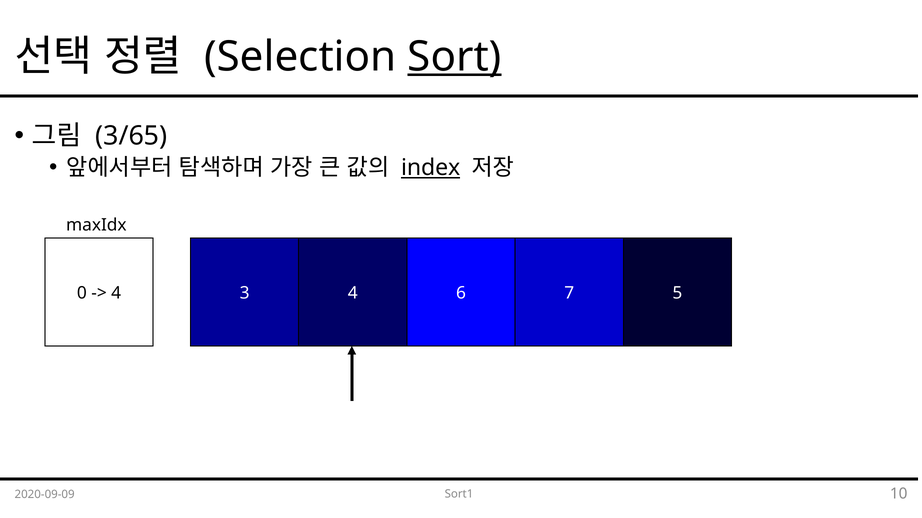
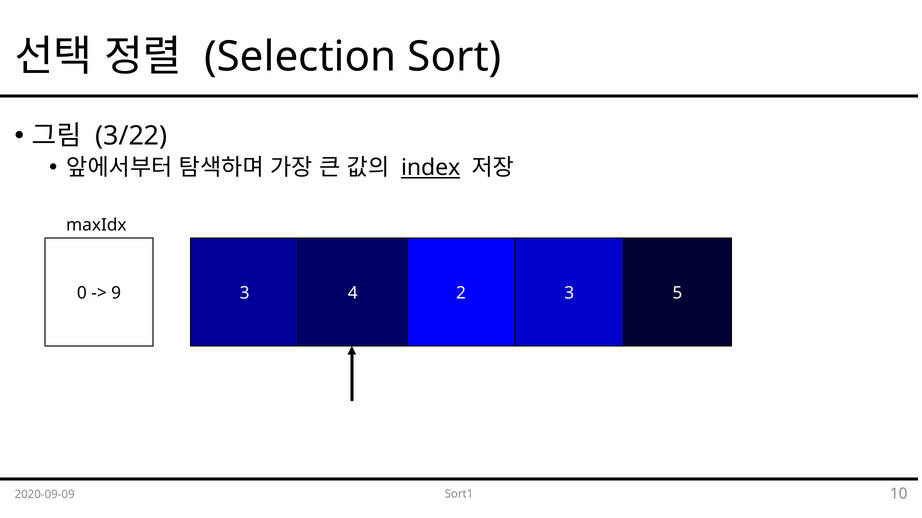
Sort underline: present -> none (455, 57)
3/65: 3/65 -> 3/22 (131, 136)
4: 4 -> 9 (116, 293)
6: 6 -> 2 (461, 293)
3 7: 7 -> 3 (569, 293)
